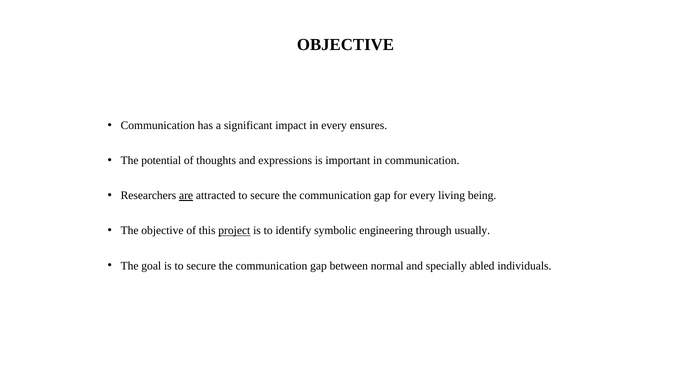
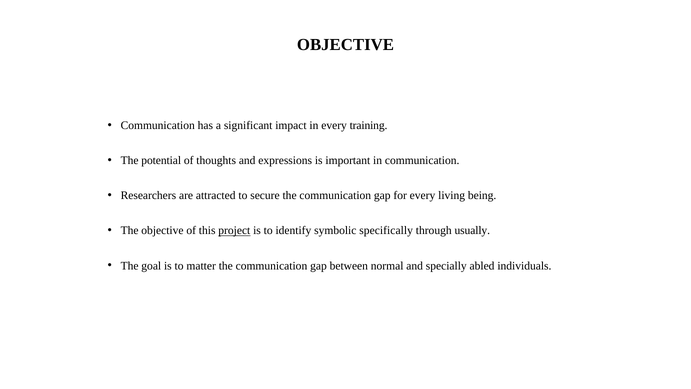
ensures: ensures -> training (369, 125)
are underline: present -> none (186, 195)
engineering: engineering -> specifically (386, 230)
is to secure: secure -> matter (201, 265)
